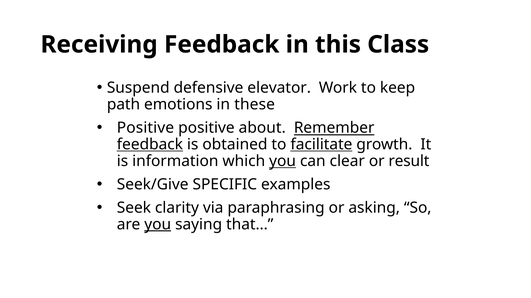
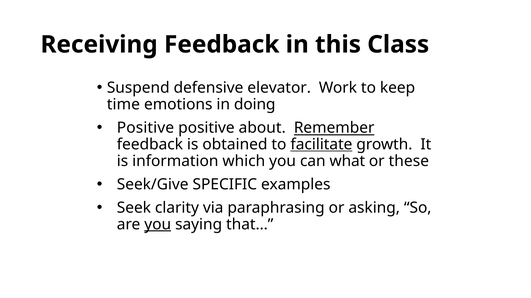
path: path -> time (123, 105)
these: these -> doing (255, 105)
feedback underline: present -> none (150, 145)
you underline: present -> none (283, 161)
clear: clear -> what (347, 161)
result: result -> these (409, 161)
